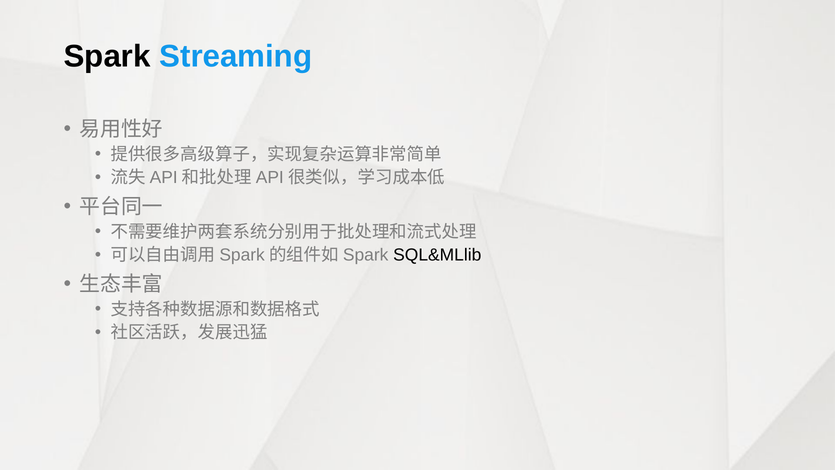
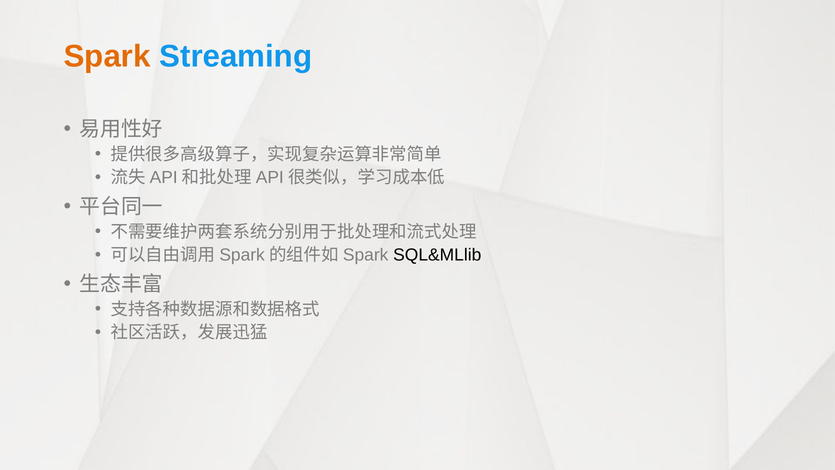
Spark colour: black -> orange (107, 56)
